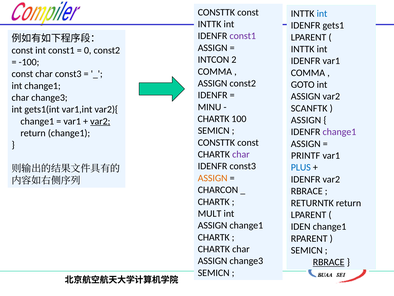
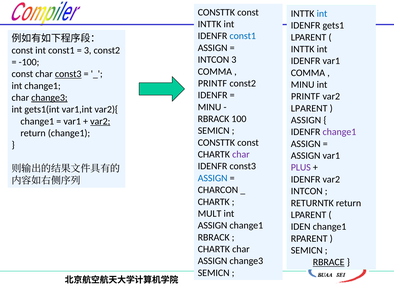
const1 colour: purple -> blue (243, 36)
0: 0 -> 3 (88, 50)
INTCON 2: 2 -> 3 (234, 60)
const3 underline: none -> present (68, 74)
ASSIGN: ASSIGN -> PRINTF (212, 83)
GOTO: GOTO -> MINU (303, 84)
ASSIGN: ASSIGN -> PRINTF (306, 96)
change3 underline: none -> present (49, 97)
SCANFTK: SCANFTK -> LPARENT (309, 108)
CHARTK: CHARTK -> RBRACK (214, 119)
PRINTF: PRINTF -> ASSIGN (306, 155)
PLUS colour: blue -> purple (301, 167)
ASSIGN colour: orange -> blue (213, 178)
RBRACE: RBRACE -> INTCON (307, 191)
CHARTK: CHARTK -> RBRACK (214, 237)
